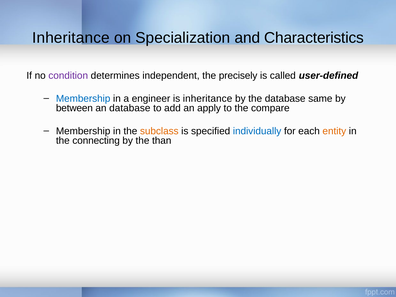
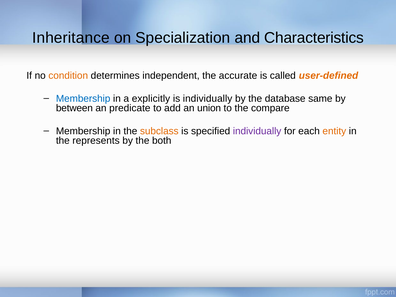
condition colour: purple -> orange (68, 76)
precisely: precisely -> accurate (238, 76)
user-defined colour: black -> orange (329, 76)
engineer: engineer -> explicitly (151, 99)
is inheritance: inheritance -> individually (208, 99)
an database: database -> predicate (130, 108)
apply: apply -> union (209, 108)
individually colour: blue -> purple (257, 131)
connecting: connecting -> represents (96, 141)
than: than -> both (162, 141)
